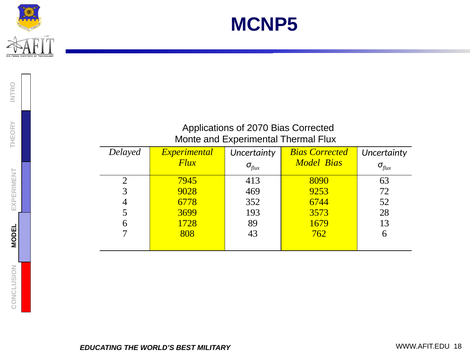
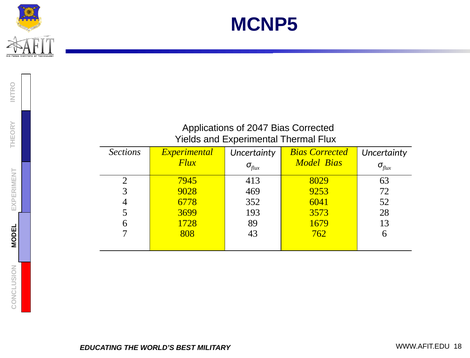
2070: 2070 -> 2047 (258, 128)
Monte: Monte -> Yields (188, 139)
Delayed: Delayed -> Sections (125, 152)
8090: 8090 -> 8029 (319, 181)
6744: 6744 -> 6041 (319, 202)
